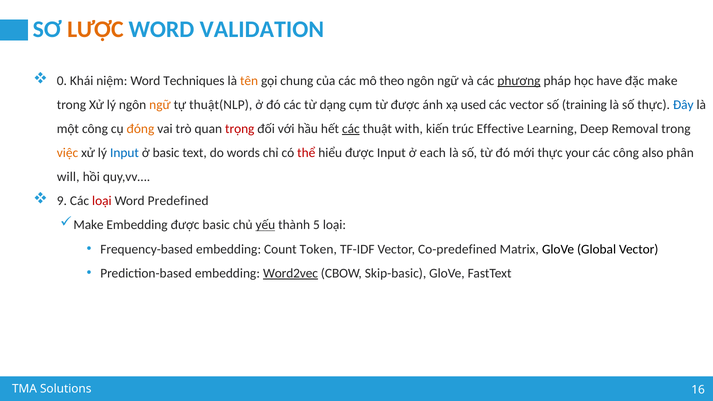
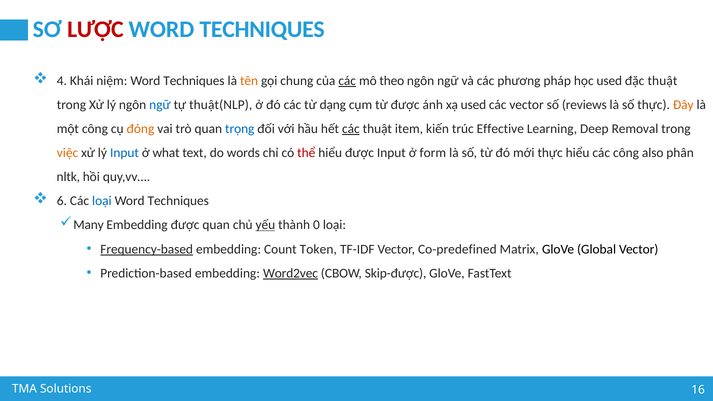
LƯỢC colour: orange -> red (95, 29)
VALIDATION: VALIDATION -> TECHNIQUES (262, 29)
0: 0 -> 4 (62, 81)
các underline: none -> present (347, 81)
phương underline: present -> none (519, 81)
học have: have -> used (609, 81)
đặc make: make -> thuật (662, 81)
ngữ colour: orange -> blue (160, 105)
training: training -> reviews (584, 105)
Đây colour: blue -> orange (683, 105)
trọng colour: red -> blue (240, 129)
with: with -> item (409, 129)
ở basic: basic -> what (166, 153)
each: each -> form (433, 153)
thực your: your -> hiểu (578, 153)
will: will -> nltk (68, 177)
9: 9 -> 6 (62, 201)
loại colour: red -> blue (102, 201)
Predefined: Predefined -> Techniques (178, 201)
Make: Make -> Many (89, 225)
được basic: basic -> quan (216, 225)
5: 5 -> 0 (316, 225)
Frequency-based underline: none -> present (147, 249)
Skip-basic: Skip-basic -> Skip-được (396, 273)
